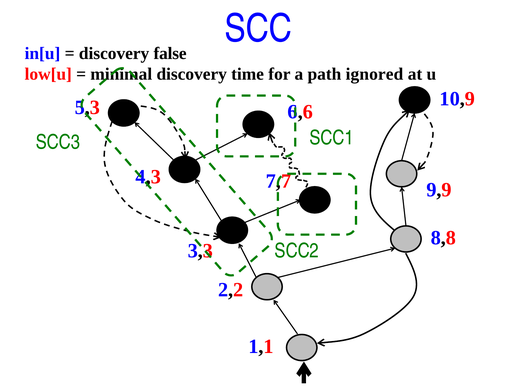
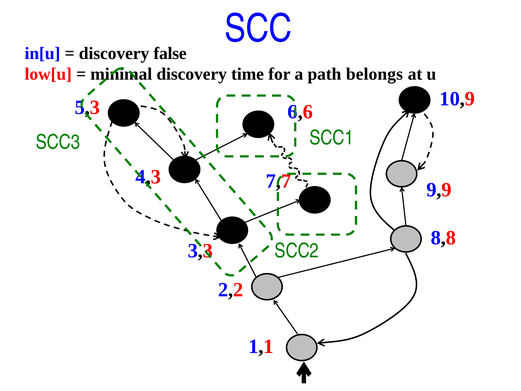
ignored: ignored -> belongs (374, 74)
